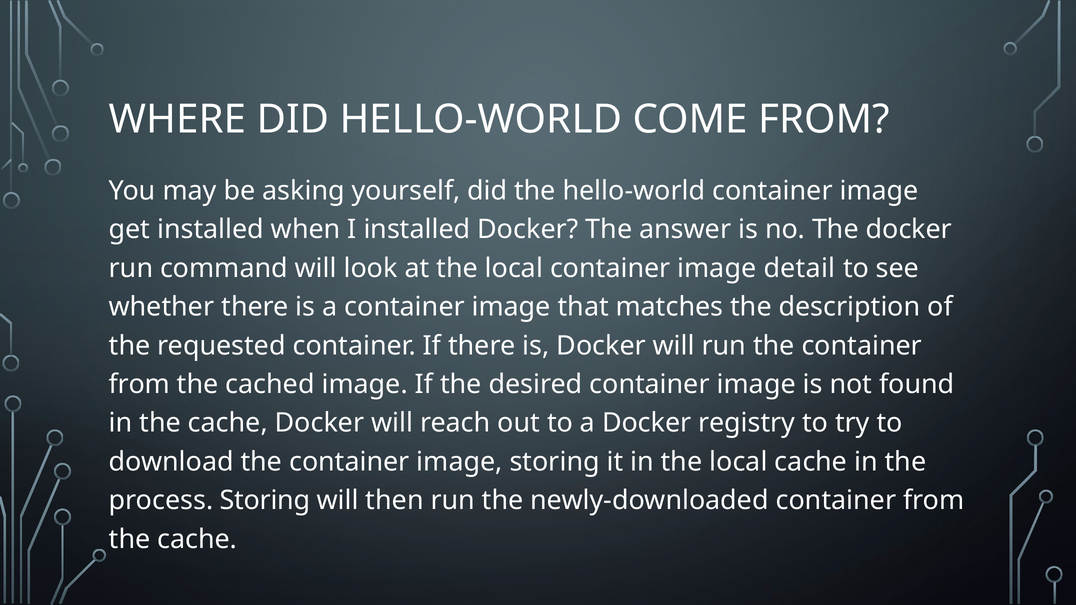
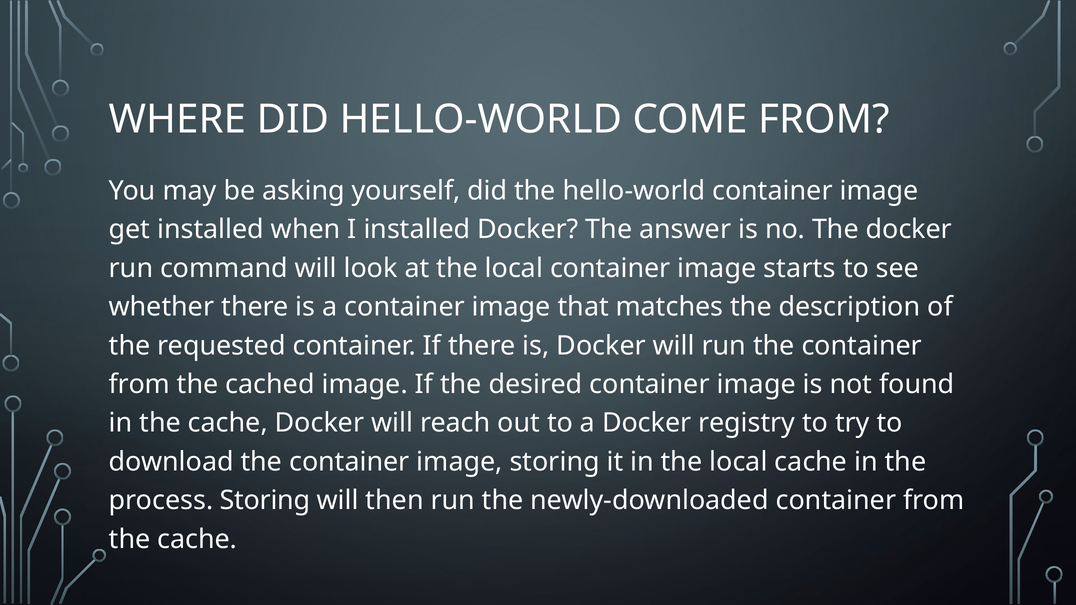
detail: detail -> starts (800, 268)
